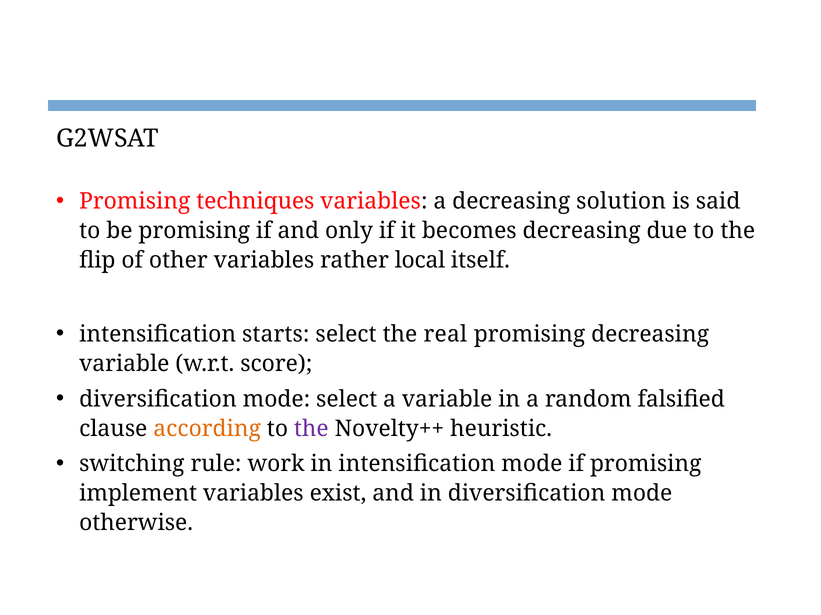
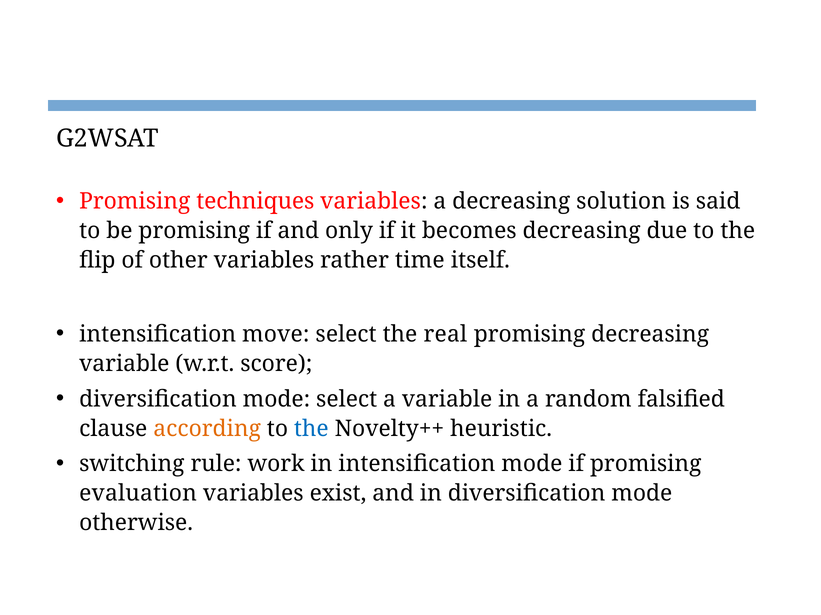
local: local -> time (420, 261)
starts: starts -> move (276, 335)
the colour: purple -> blue (311, 429)
implement: implement -> evaluation (138, 494)
